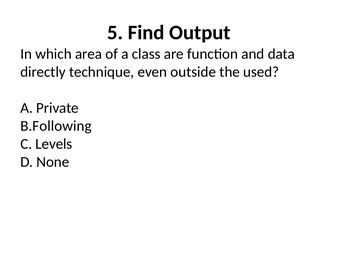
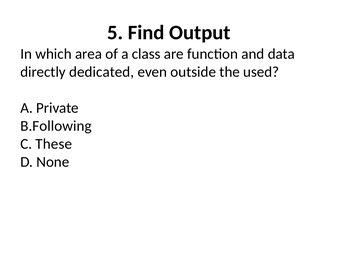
technique: technique -> dedicated (102, 72)
Levels: Levels -> These (54, 144)
